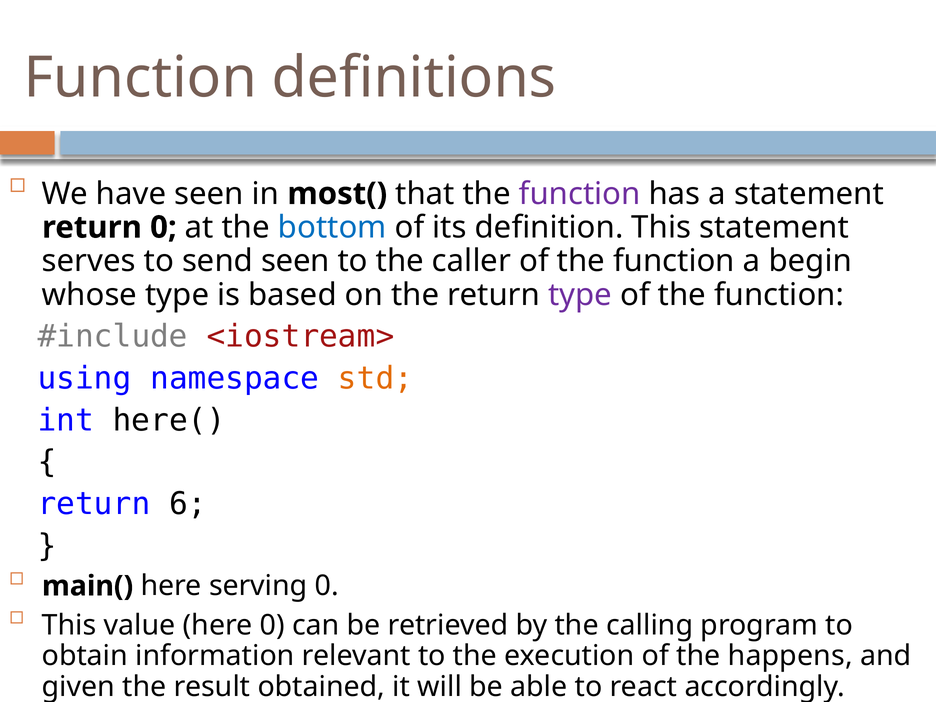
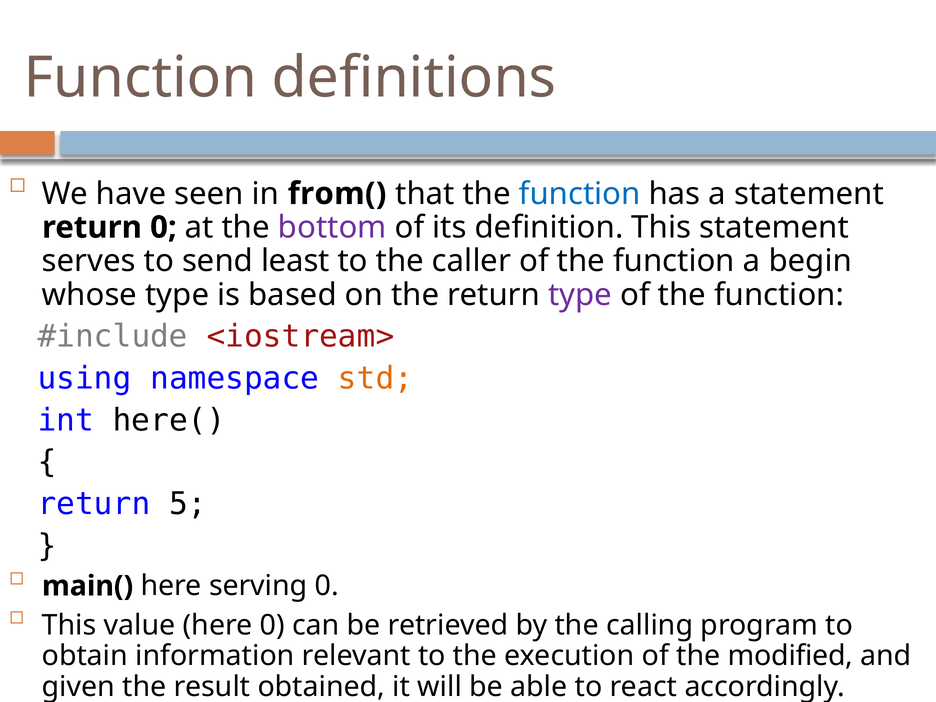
most(: most( -> from( (337, 194)
function colour: purple -> blue (580, 194)
bottom colour: blue -> purple (332, 227)
send seen: seen -> least (295, 261)
6: 6 -> 5 (188, 504)
happens: happens -> modified (790, 656)
